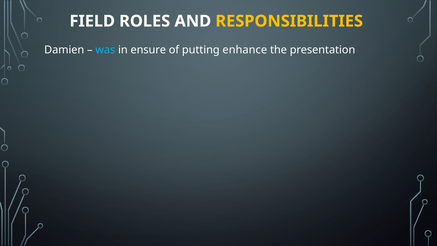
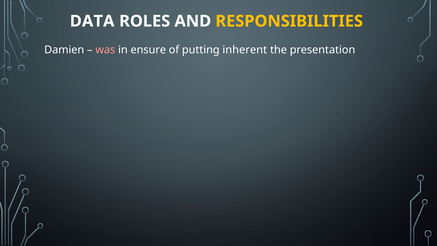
FIELD: FIELD -> DATA (92, 21)
was colour: light blue -> pink (105, 50)
enhance: enhance -> inherent (245, 50)
